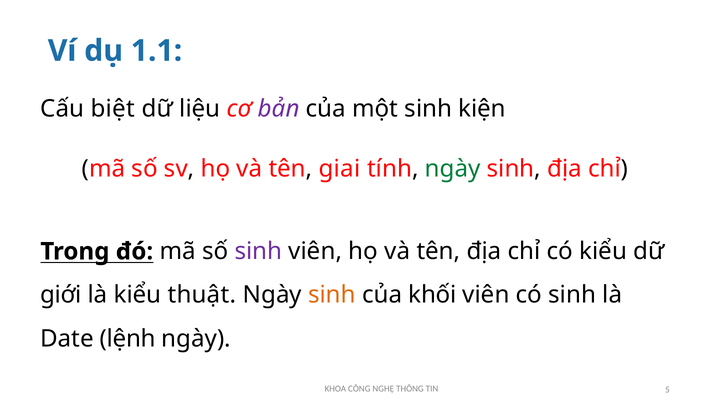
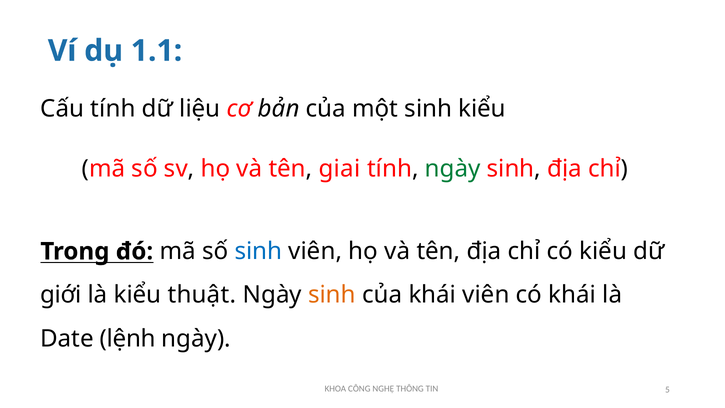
Cấu biệt: biệt -> tính (113, 109)
bản colour: purple -> black (279, 109)
sinh kiện: kiện -> kiểu (482, 109)
sinh colour: purple -> blue (258, 251)
của khối: khối -> khái (432, 295)
có sinh: sinh -> khái (572, 295)
